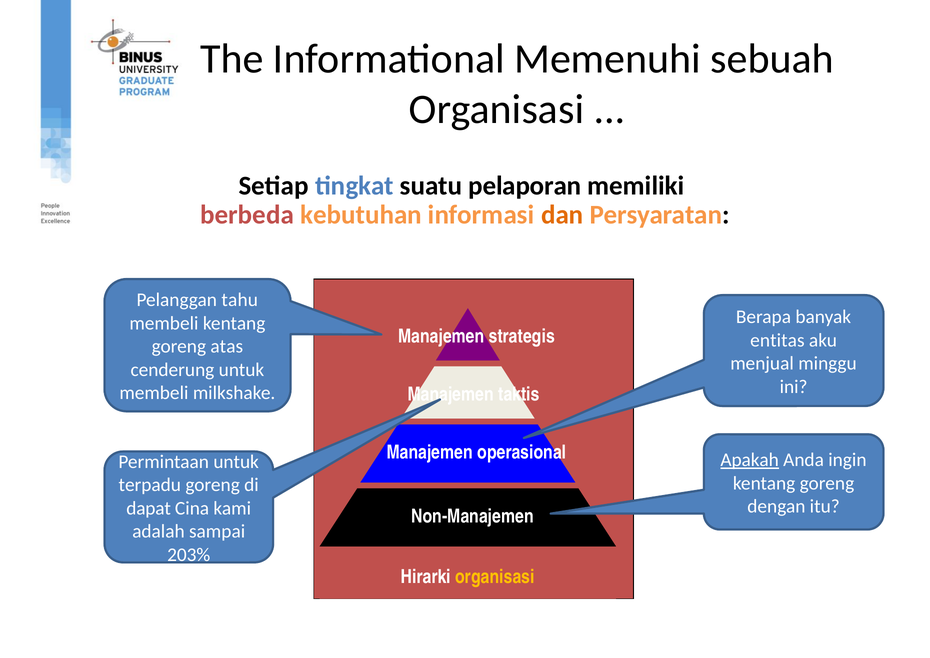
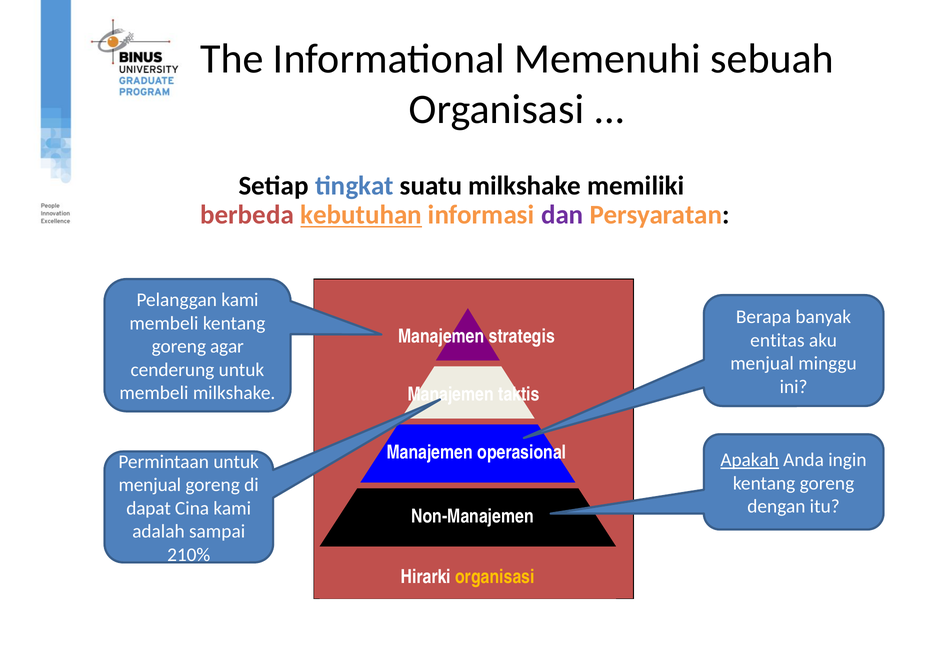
suatu pelaporan: pelaporan -> milkshake (525, 186)
kebutuhan underline: none -> present (361, 215)
dan colour: orange -> purple (562, 215)
Pelanggan tahu: tahu -> kami (240, 300)
atas: atas -> agar (227, 347)
terpadu: terpadu -> menjual (150, 485)
203%: 203% -> 210% (189, 555)
